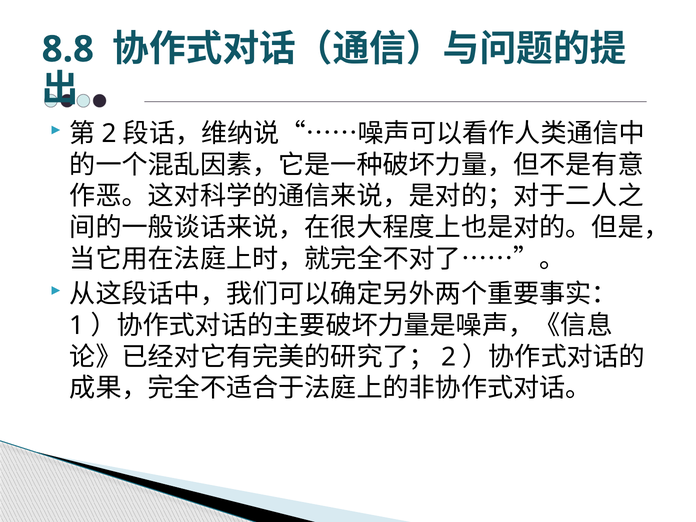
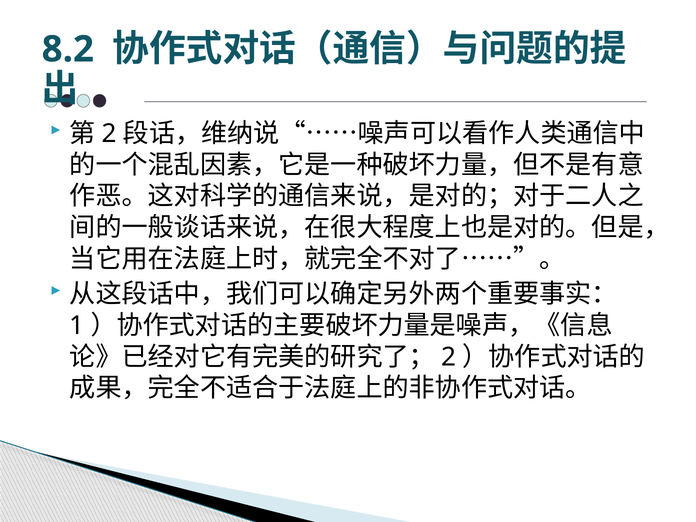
8.8: 8.8 -> 8.2 (68, 49)
